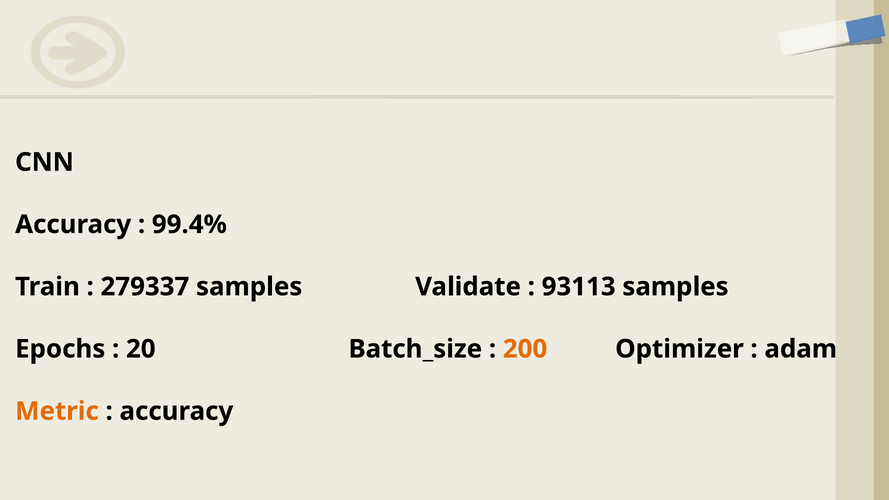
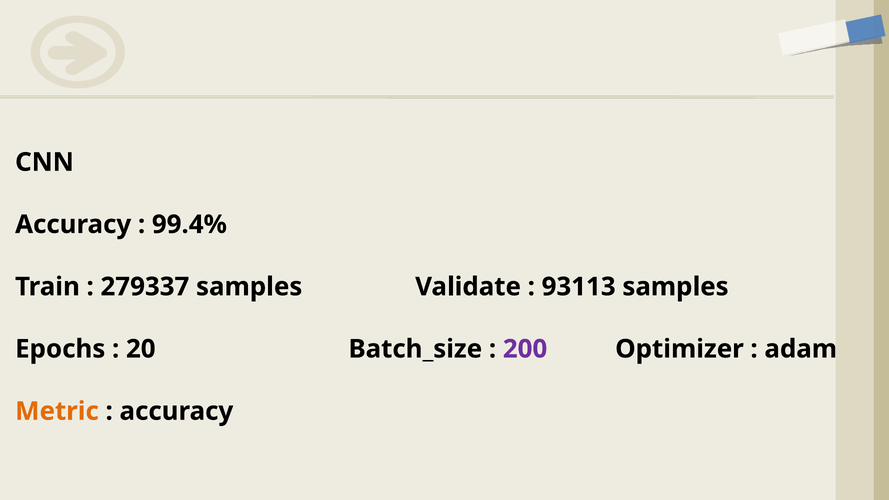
200 colour: orange -> purple (525, 349)
